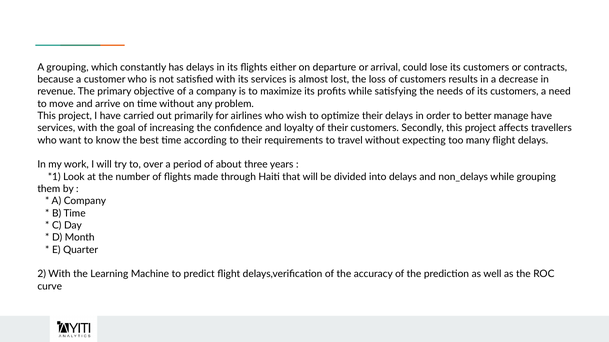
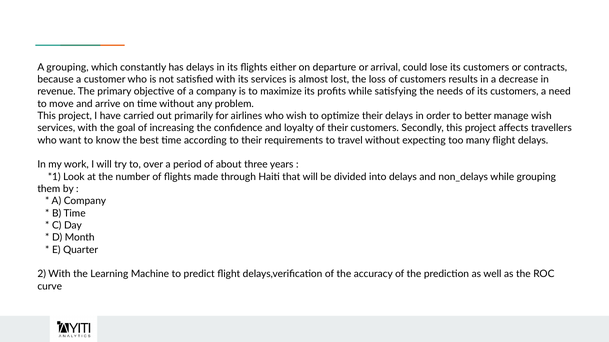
manage have: have -> wish (541, 116)
